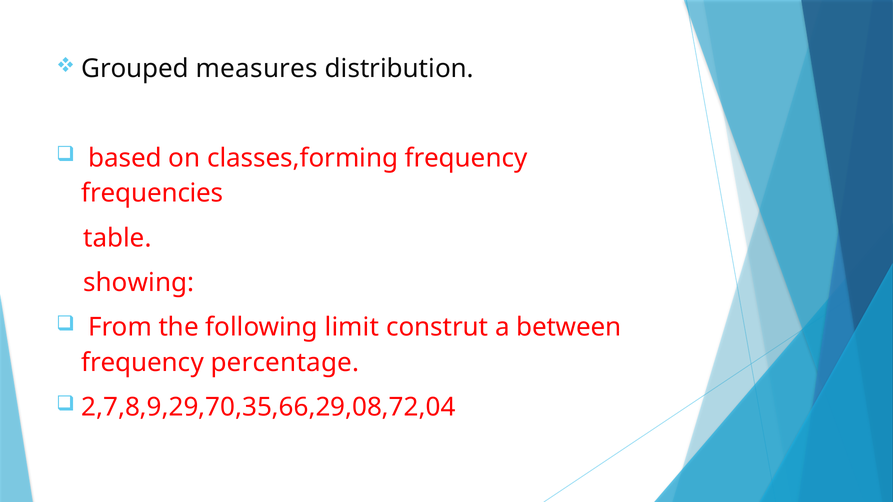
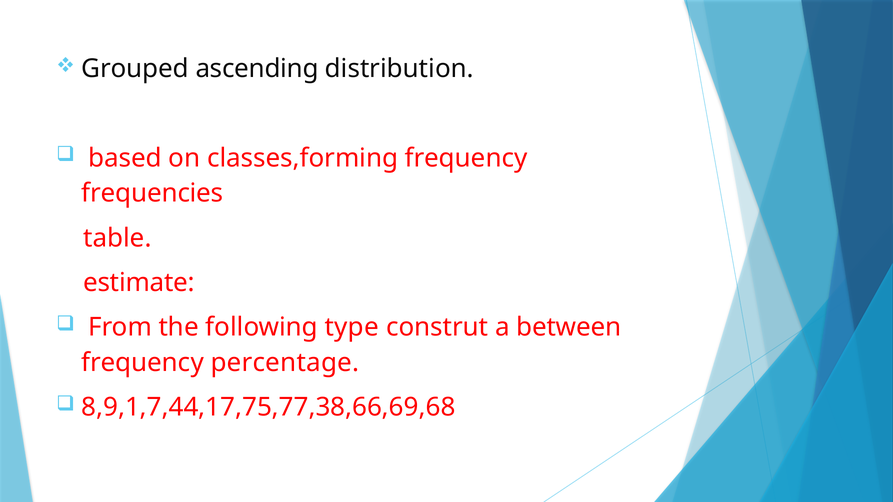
measures: measures -> ascending (257, 69)
showing: showing -> estimate (139, 283)
limit: limit -> type (352, 327)
2,7,8,9,29,70,35,66,29,08,72,04: 2,7,8,9,29,70,35,66,29,08,72,04 -> 8,9,1,7,44,17,75,77,38,66,69,68 (268, 408)
